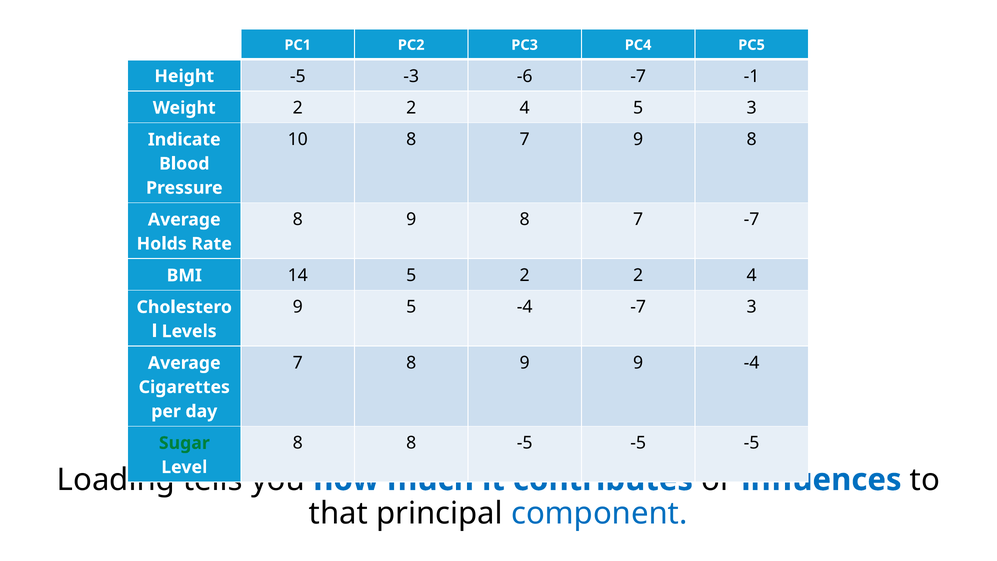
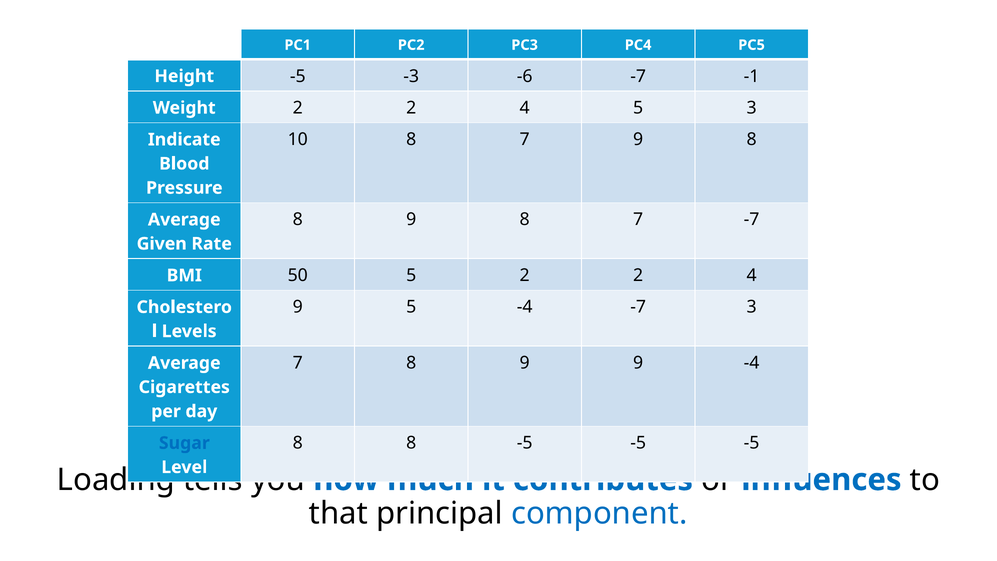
Holds: Holds -> Given (162, 244)
14: 14 -> 50 (298, 275)
Sugar colour: green -> blue (184, 443)
